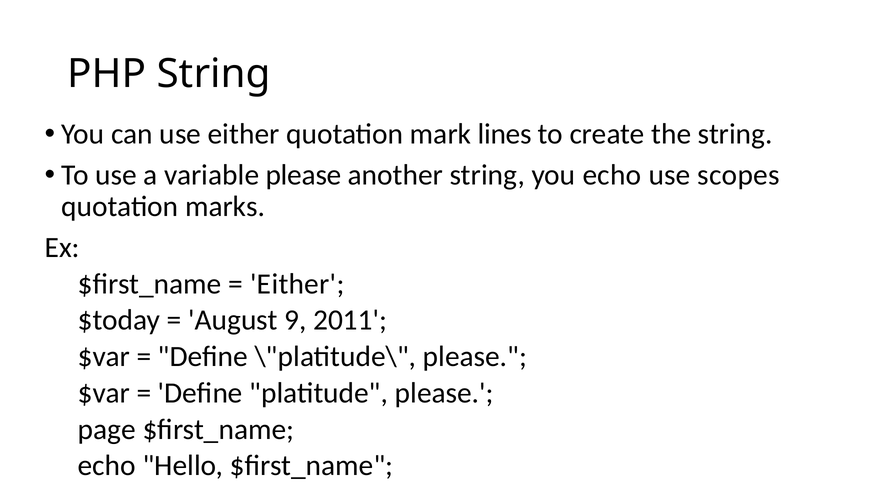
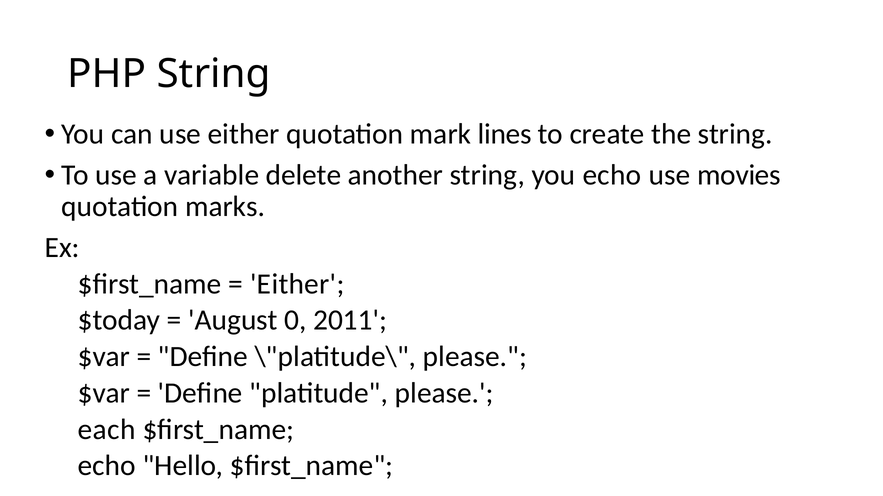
variable please: please -> delete (303, 175)
scopes: scopes -> movies (739, 175)
9: 9 -> 0 (295, 321)
page: page -> each (107, 430)
